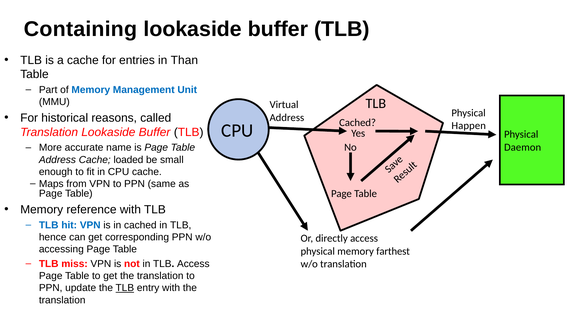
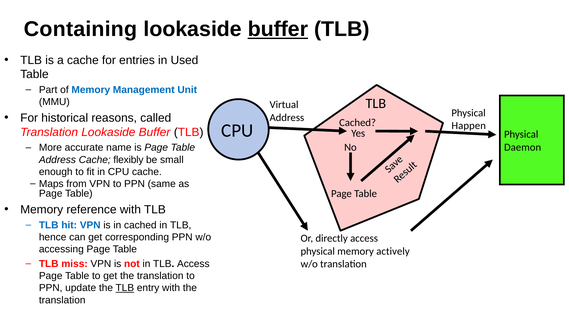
buffer underline: none -> present (278, 29)
Than: Than -> Used (184, 60)
loaded: loaded -> flexibly (128, 160)
farthest: farthest -> actively (393, 251)
